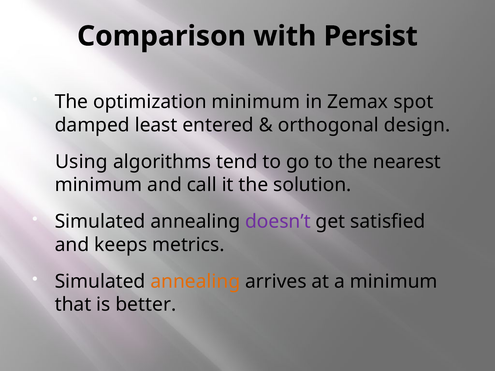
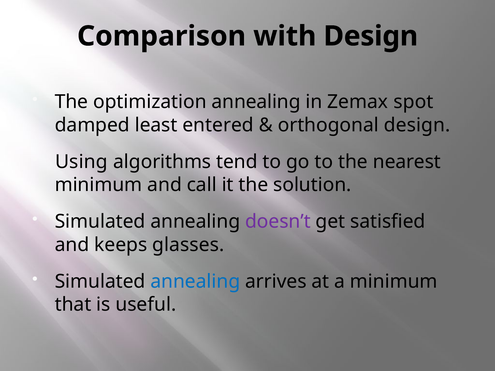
with Persist: Persist -> Design (371, 36)
optimization minimum: minimum -> annealing (256, 102)
metrics: metrics -> glasses (188, 245)
annealing colour: orange -> blue (195, 282)
better: better -> useful (146, 305)
